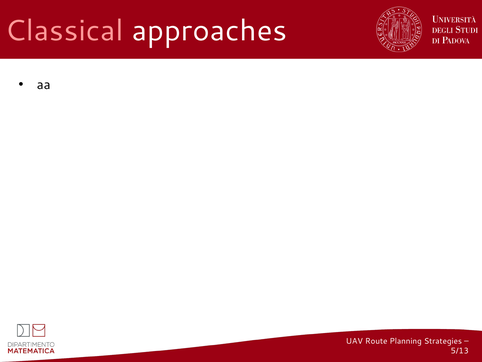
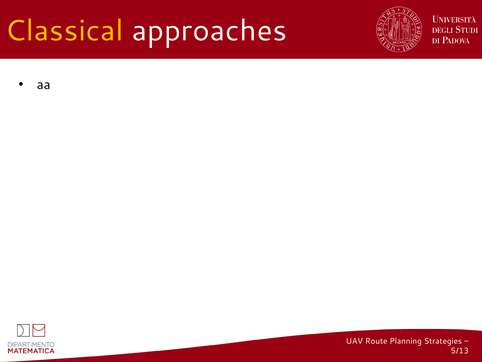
Classical colour: pink -> yellow (64, 31)
